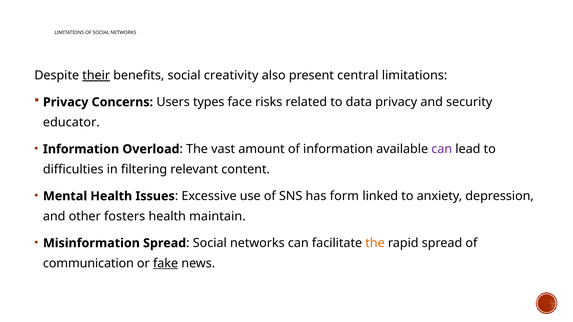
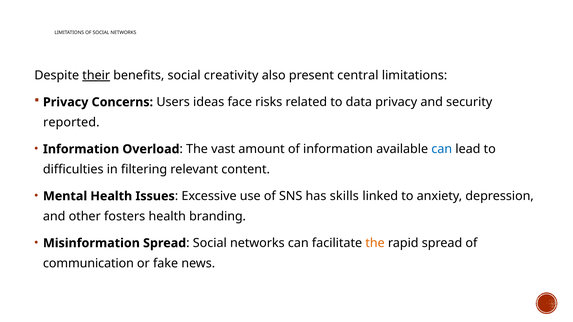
types: types -> ideas (209, 102)
educator: educator -> reported (71, 123)
can colour: purple -> blue (442, 149)
form: form -> skills (344, 196)
maintain: maintain -> branding (218, 217)
fake underline: present -> none (166, 264)
